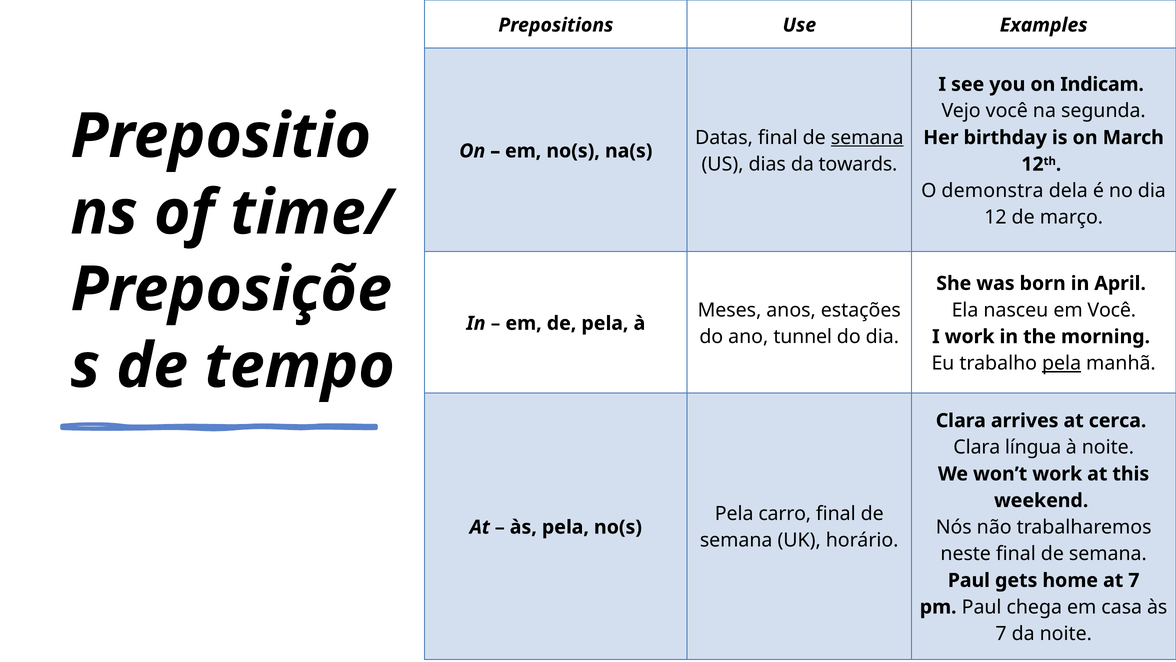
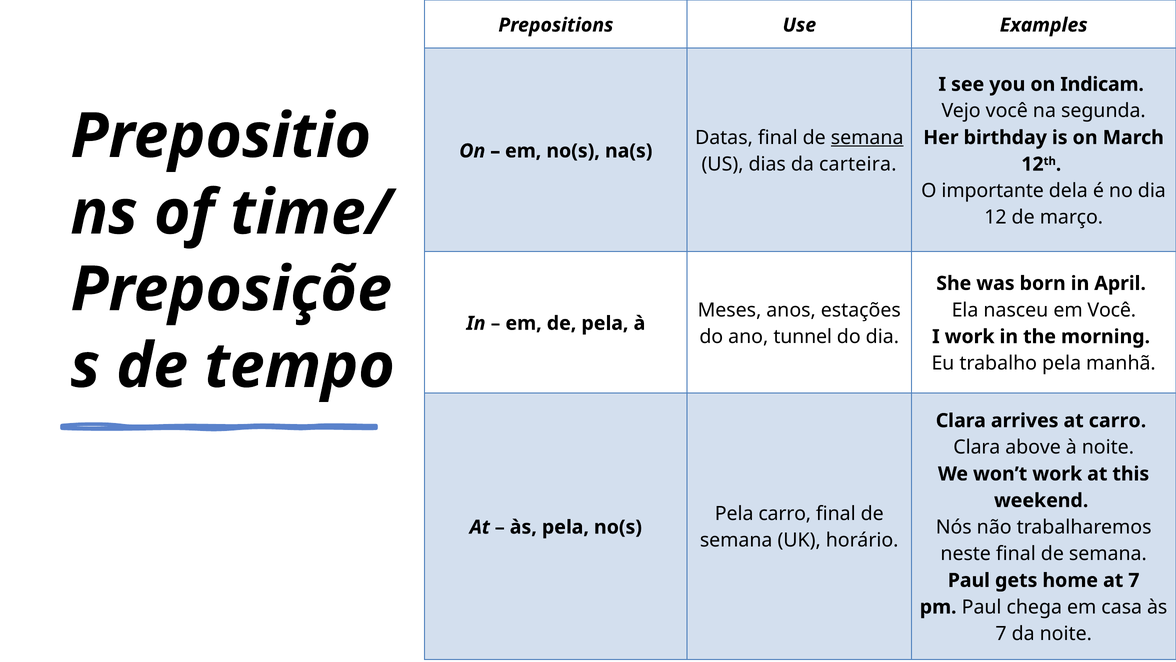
towards: towards -> carteira (858, 164)
demonstra: demonstra -> importante (993, 191)
pela underline: present -> none (1062, 363)
at cerca: cerca -> carro (1117, 420)
língua: língua -> above (1033, 447)
